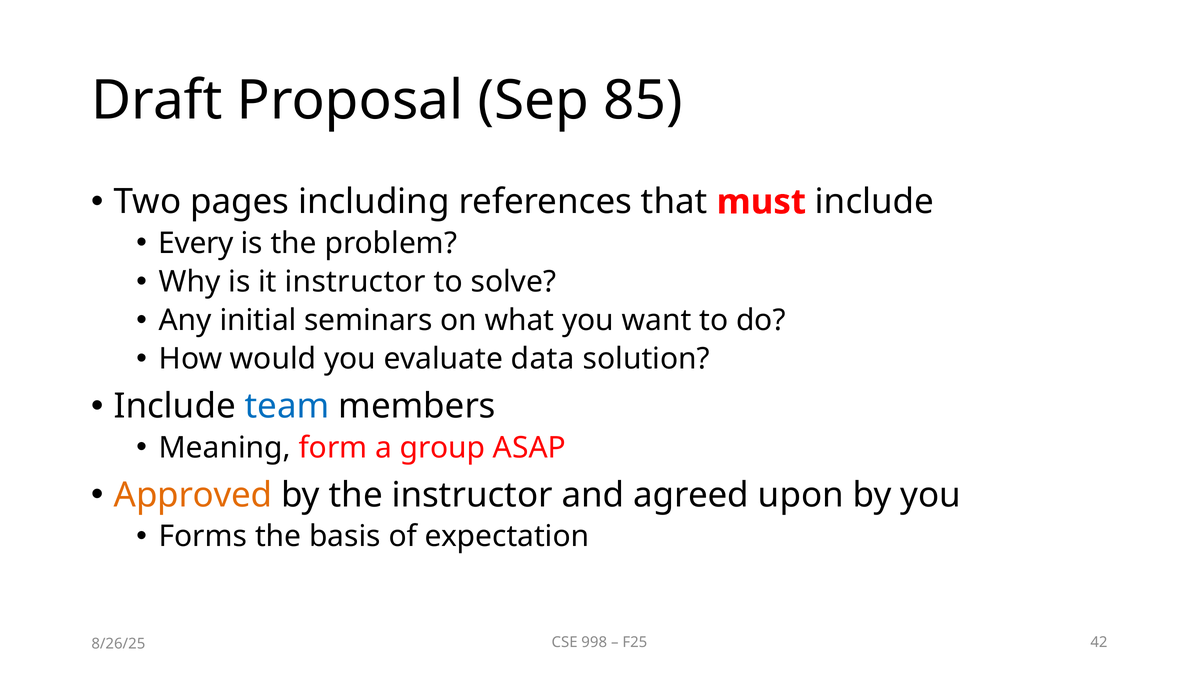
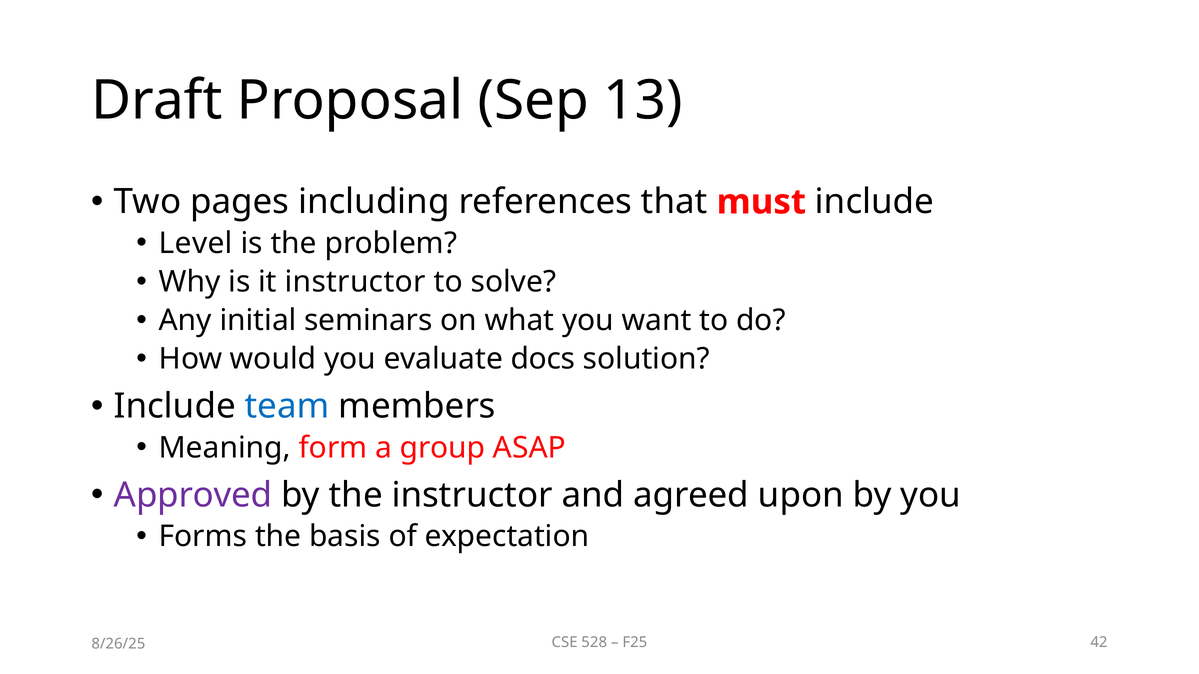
85: 85 -> 13 (643, 101)
Every: Every -> Level (196, 243)
data: data -> docs (543, 359)
Approved colour: orange -> purple (193, 496)
998: 998 -> 528 (594, 643)
